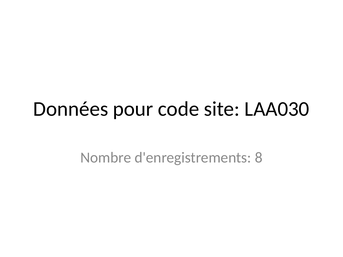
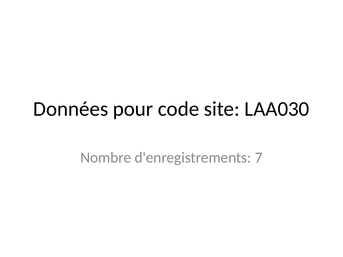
8: 8 -> 7 (259, 158)
